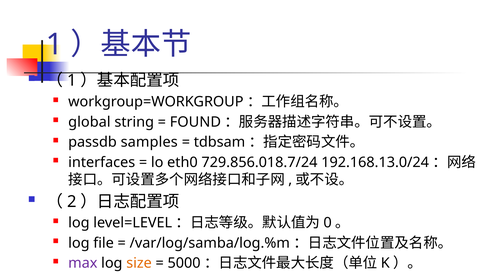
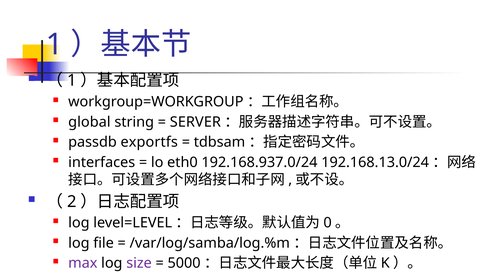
FOUND: FOUND -> SERVER (195, 122)
samples: samples -> exportfs (149, 142)
729.856.018.7/24: 729.856.018.7/24 -> 192.168.937.0/24 (259, 163)
size colour: orange -> purple (139, 264)
